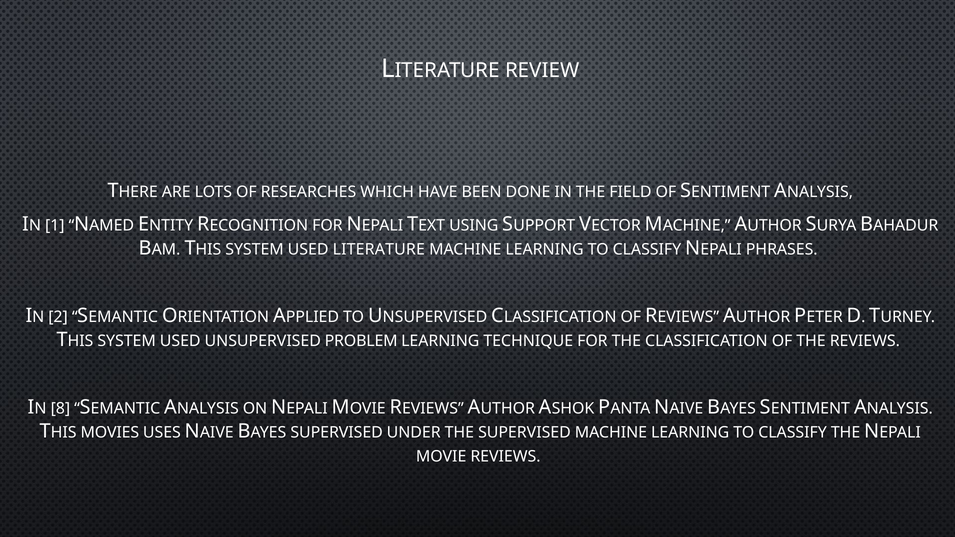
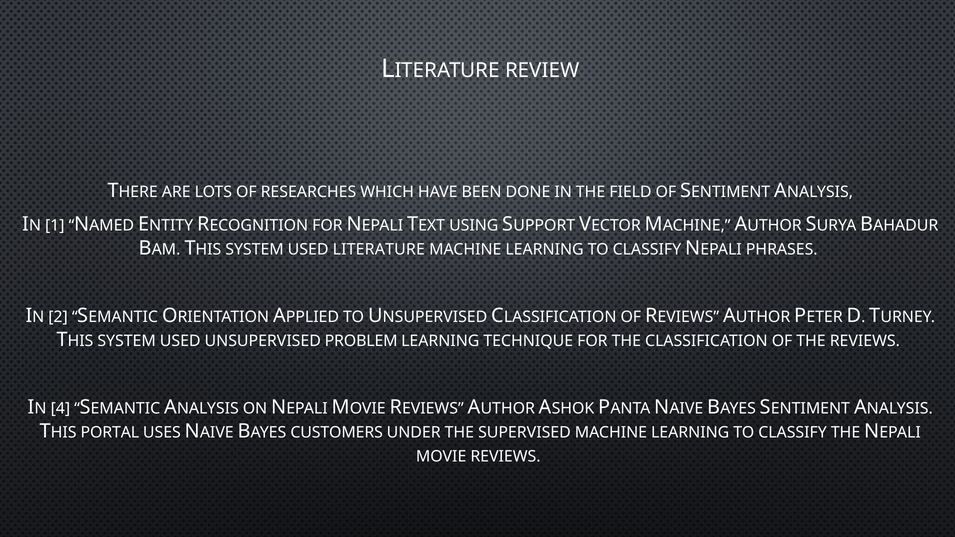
8: 8 -> 4 (60, 409)
MOVIES: MOVIES -> PORTAL (110, 433)
SUPERVISED: SUPERVISED -> CUSTOMERS (337, 433)
